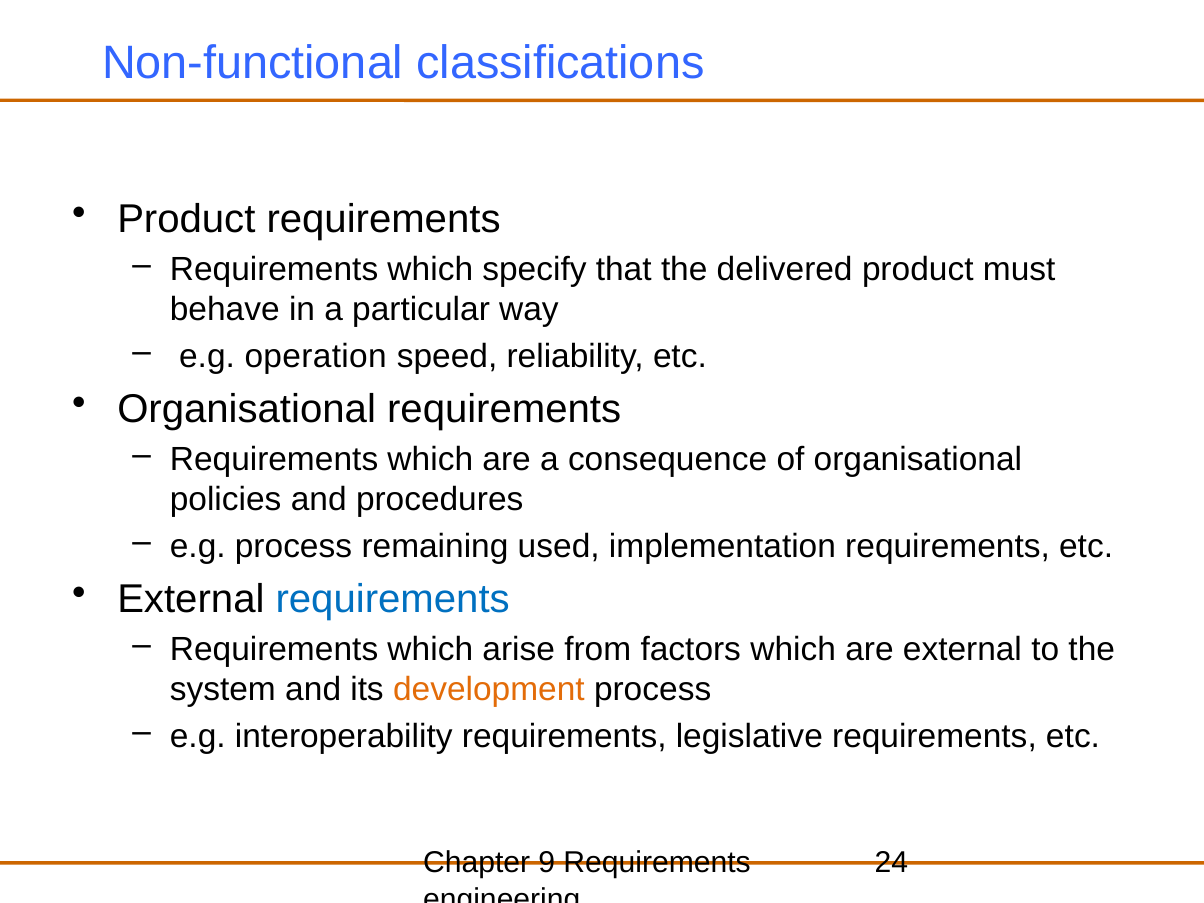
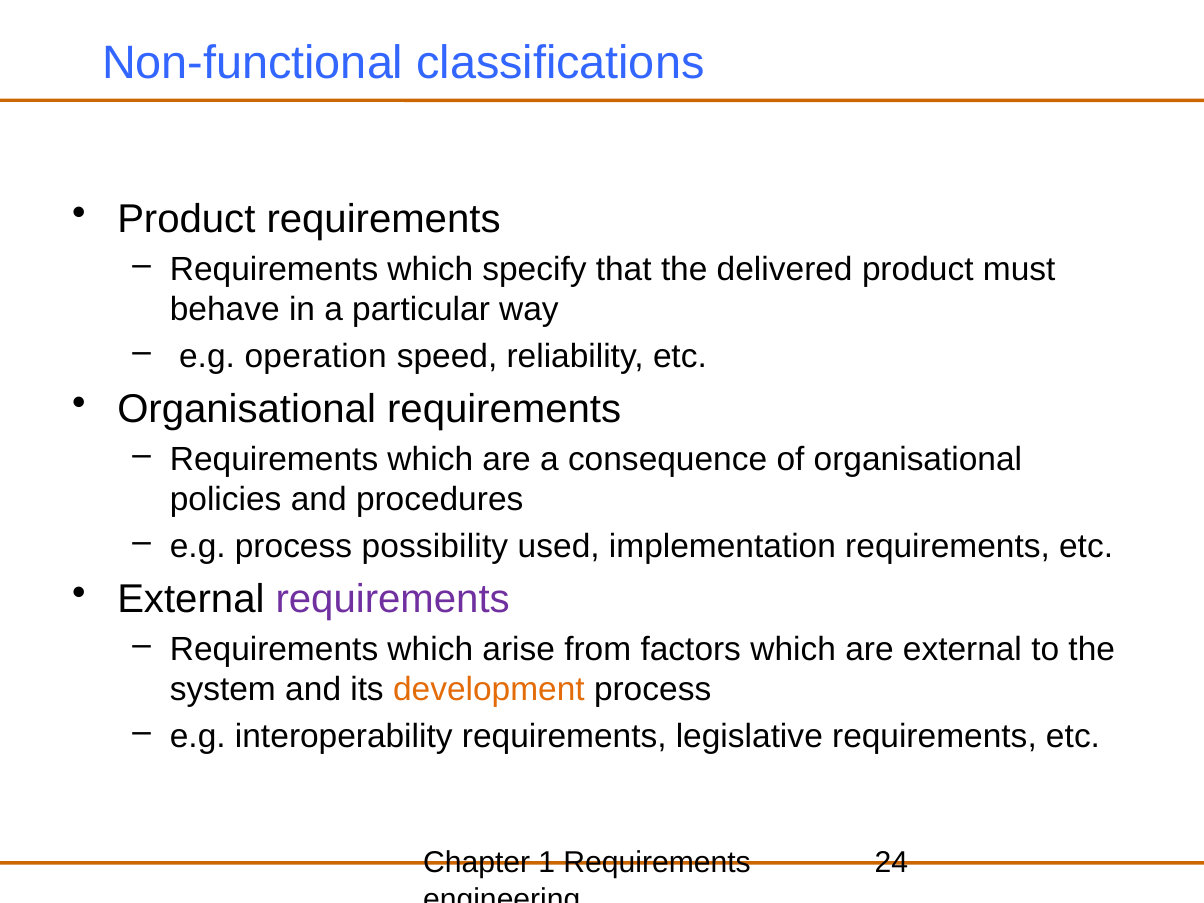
remaining: remaining -> possibility (435, 547)
requirements colour: blue -> purple (393, 599)
9: 9 -> 1 (547, 863)
